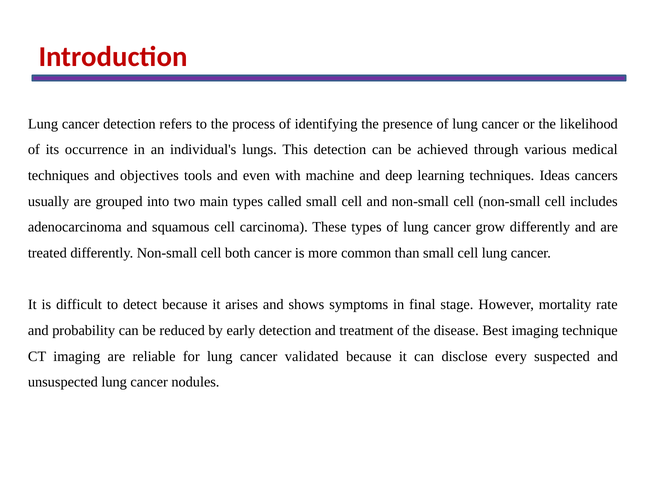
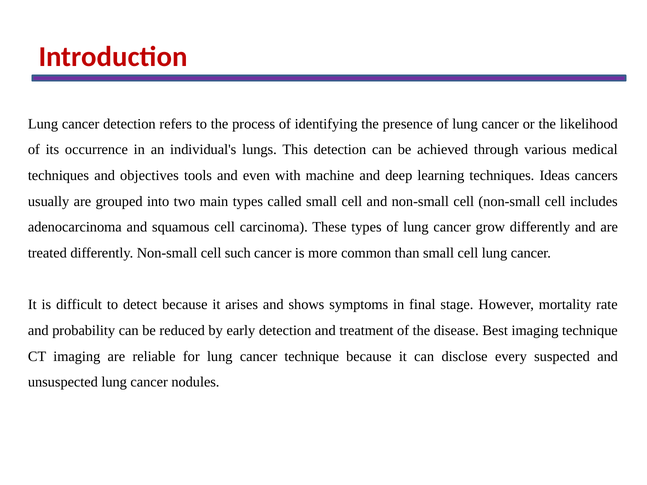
both: both -> such (238, 253)
cancer validated: validated -> technique (312, 357)
